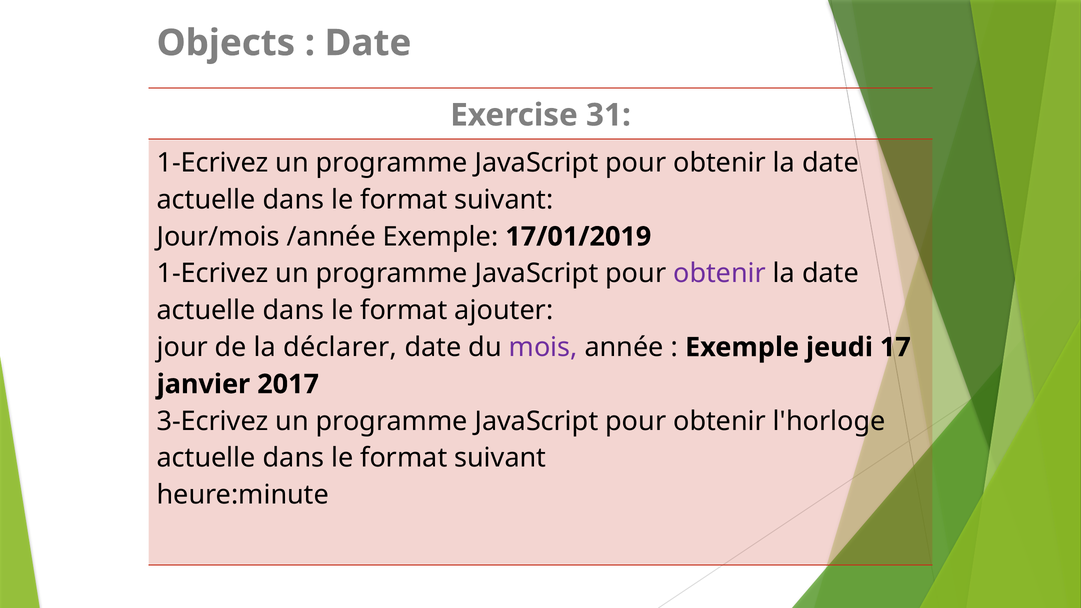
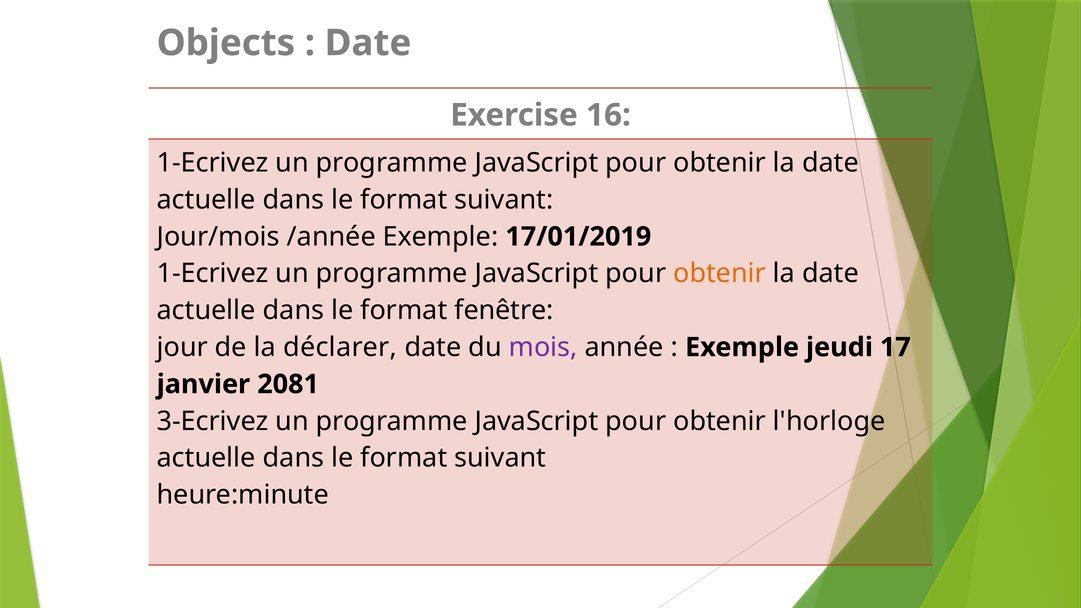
31: 31 -> 16 (608, 115)
obtenir colour: purple -> orange (720, 274)
ajouter: ajouter -> fenêtre (504, 310)
2017: 2017 -> 2081 (288, 384)
